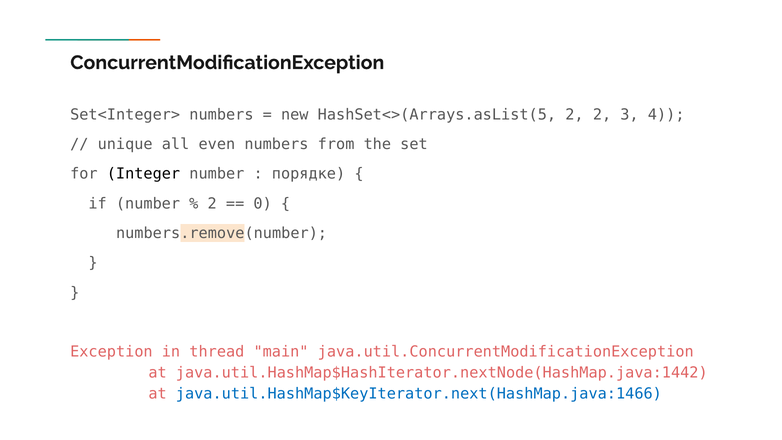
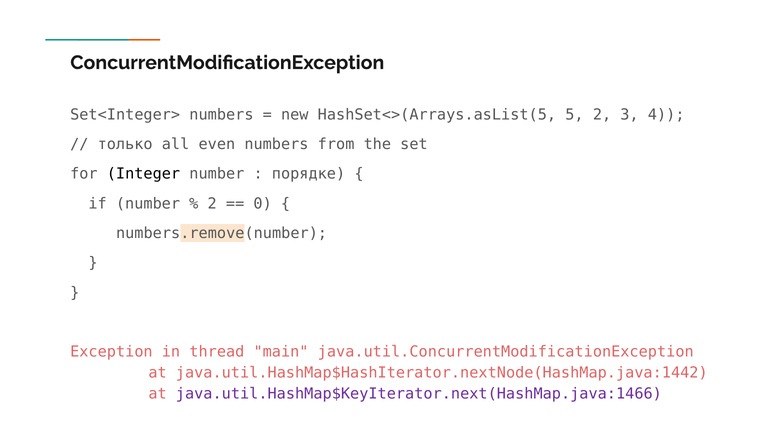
HashSet<>(Arrays.asList(5 2: 2 -> 5 (574, 115)
unique: unique -> только (125, 144)
java.util.HashMap$KeyIterator.next(HashMap.java:1466 colour: blue -> purple (419, 394)
